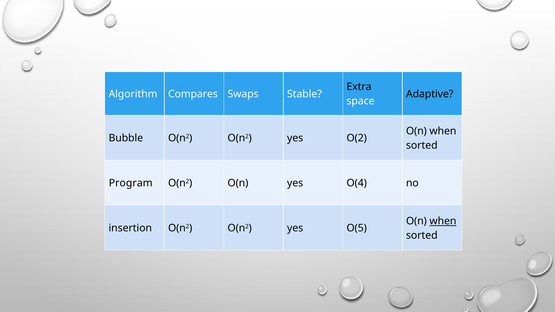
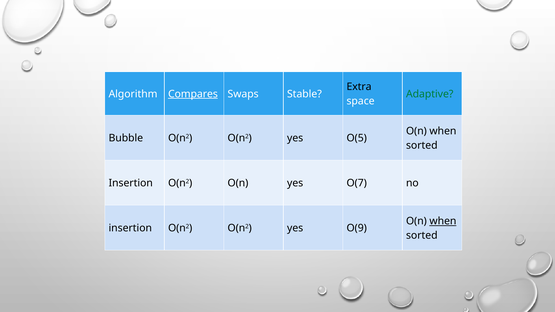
Compares underline: none -> present (193, 94)
Adaptive colour: black -> green (430, 94)
O(2: O(2 -> O(5 (357, 138)
Program: Program -> Insertion (131, 183)
O(4: O(4 -> O(7 (357, 183)
O(5: O(5 -> O(9 (357, 228)
